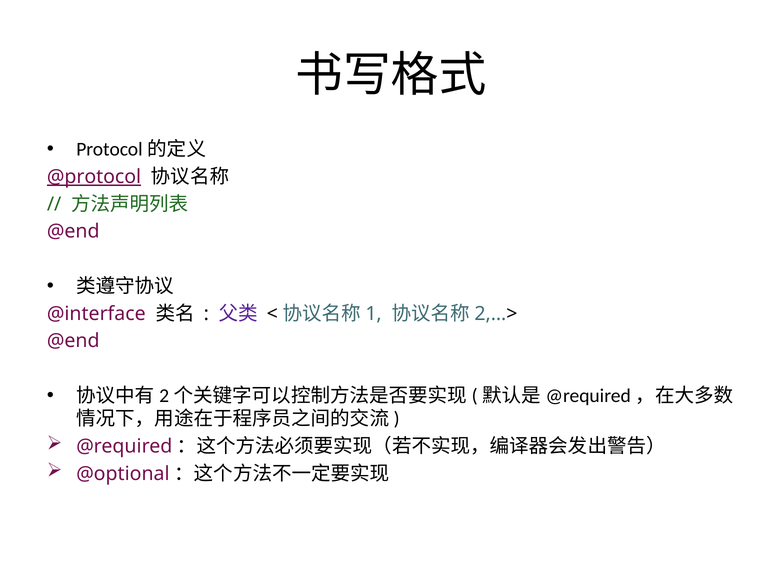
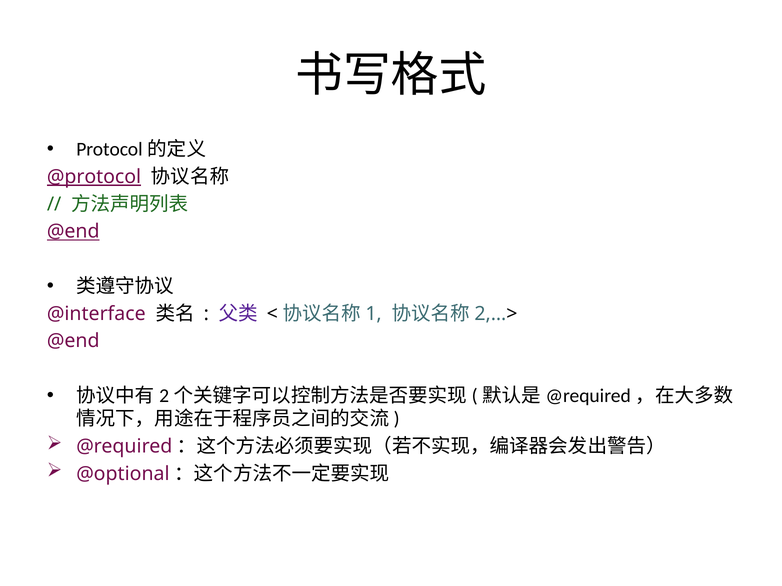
@end underline: none -> present (73, 232)
